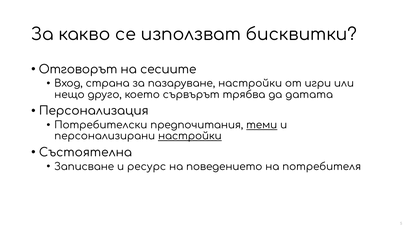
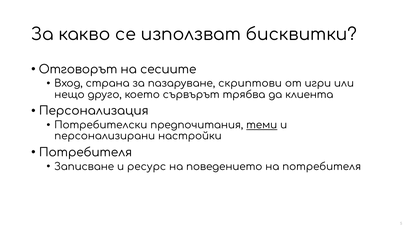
пазаруване настройки: настройки -> скриптови (250, 83)
датата: датата -> клиента (309, 95)
настройки underline: present -> none (190, 136)
Състоятелна: Състоятелна -> Потребителя (86, 152)
